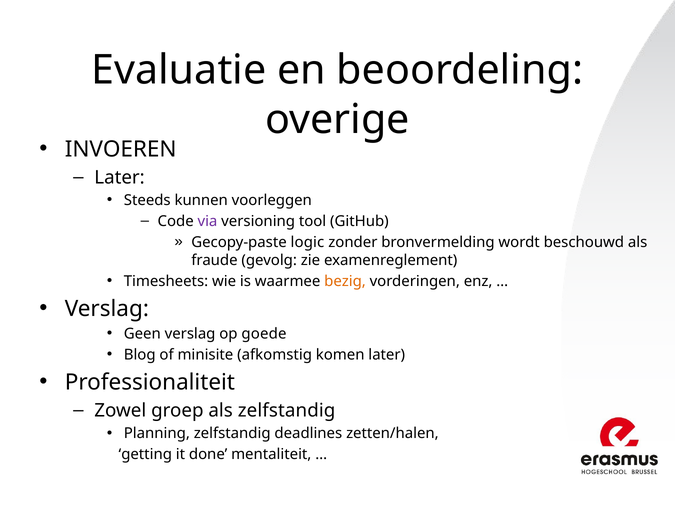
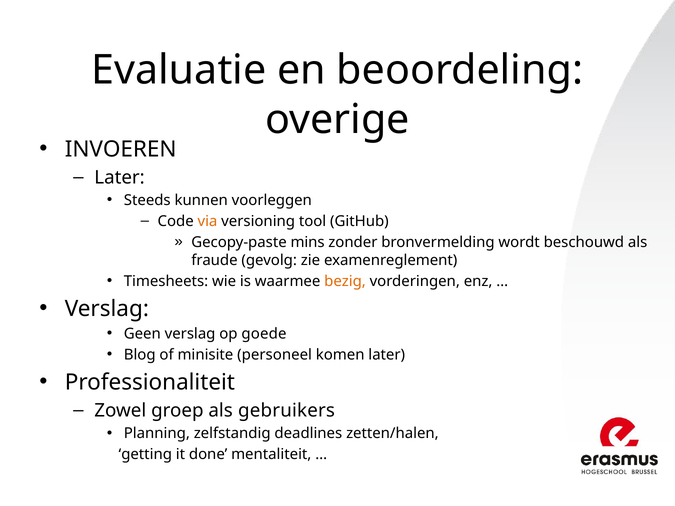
via colour: purple -> orange (207, 221)
logic: logic -> mins (308, 242)
afkomstig: afkomstig -> personeel (275, 355)
als zelfstandig: zelfstandig -> gebruikers (287, 411)
